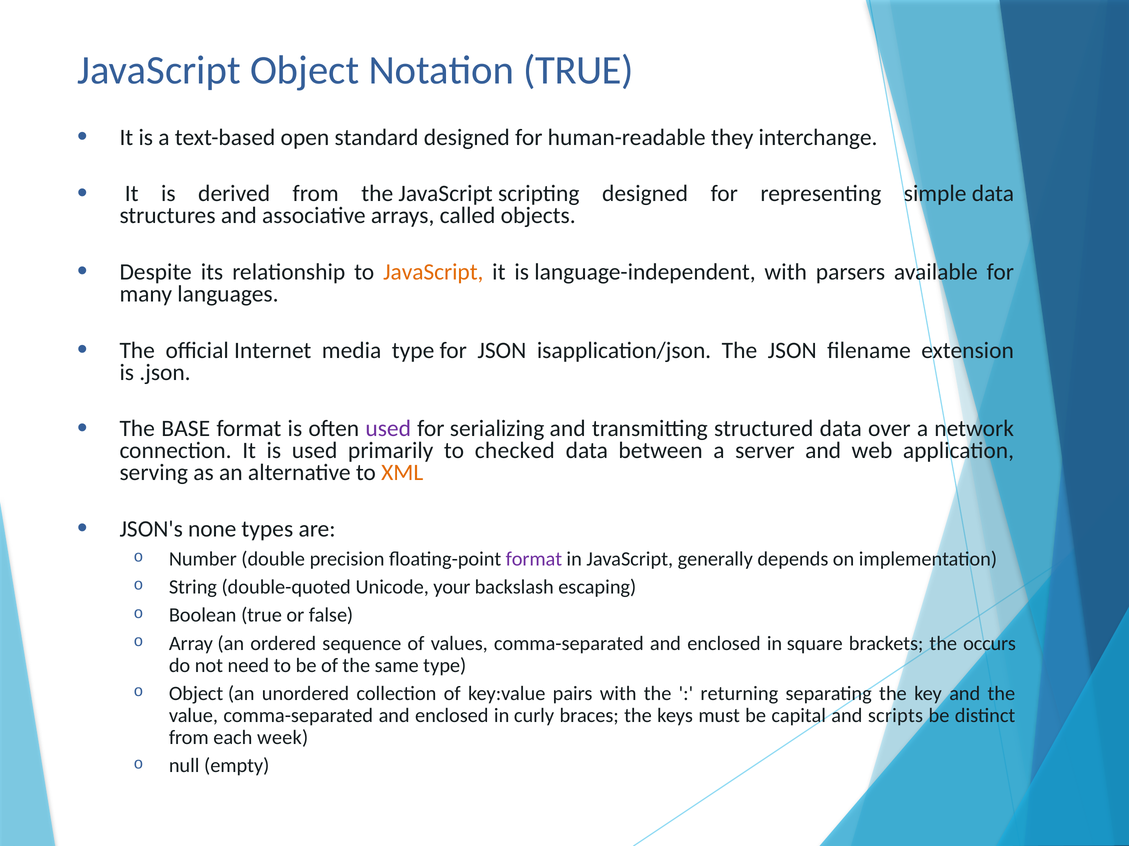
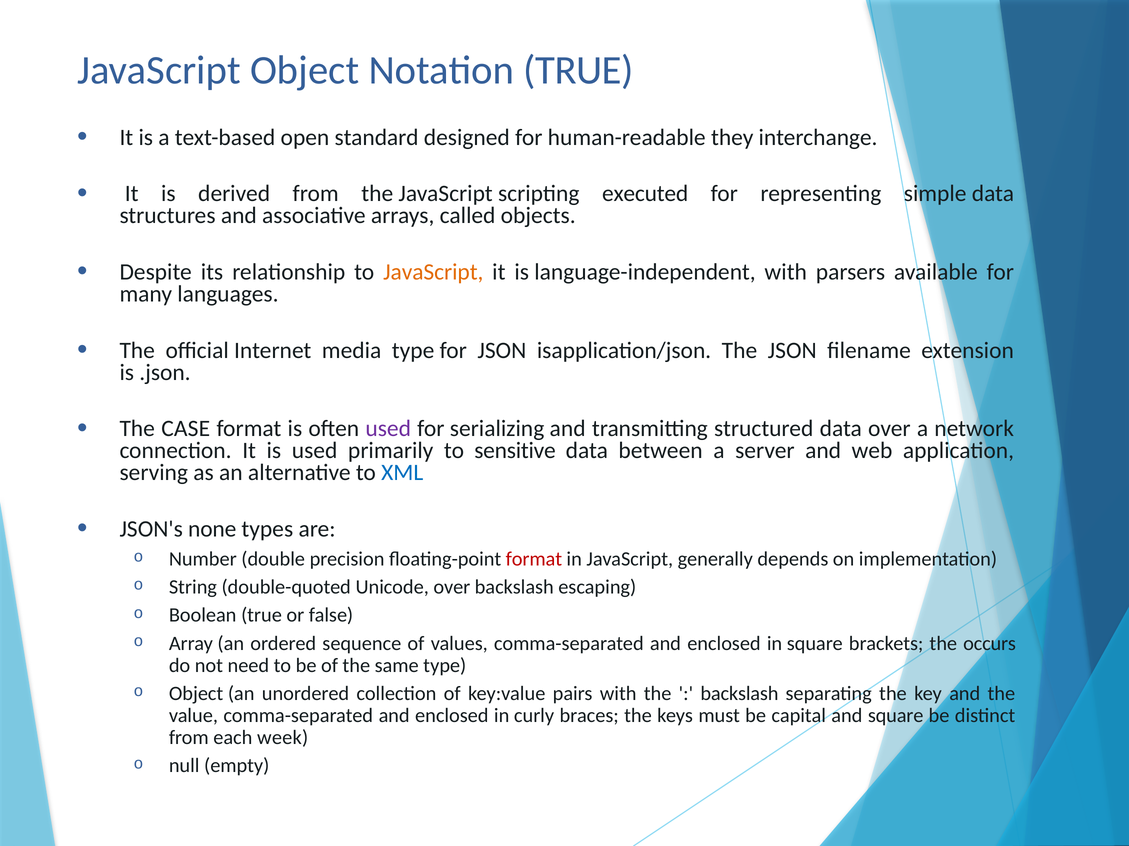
scripting designed: designed -> executed (645, 194)
BASE: BASE -> CASE (186, 429)
checked: checked -> sensitive (515, 451)
XML colour: orange -> blue (402, 473)
format colour: purple -> red (534, 559)
Unicode your: your -> over (452, 588)
returning: returning -> backslash (739, 694)
and scripts: scripts -> square (896, 716)
